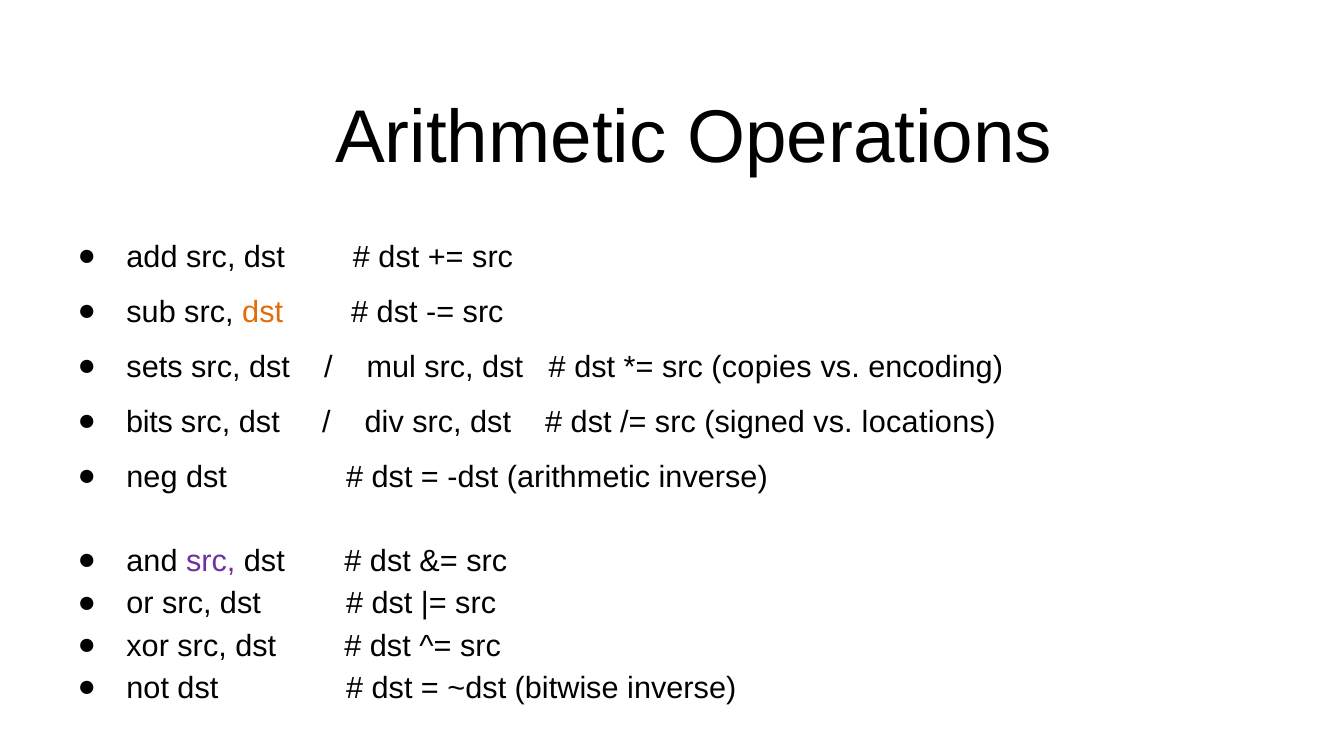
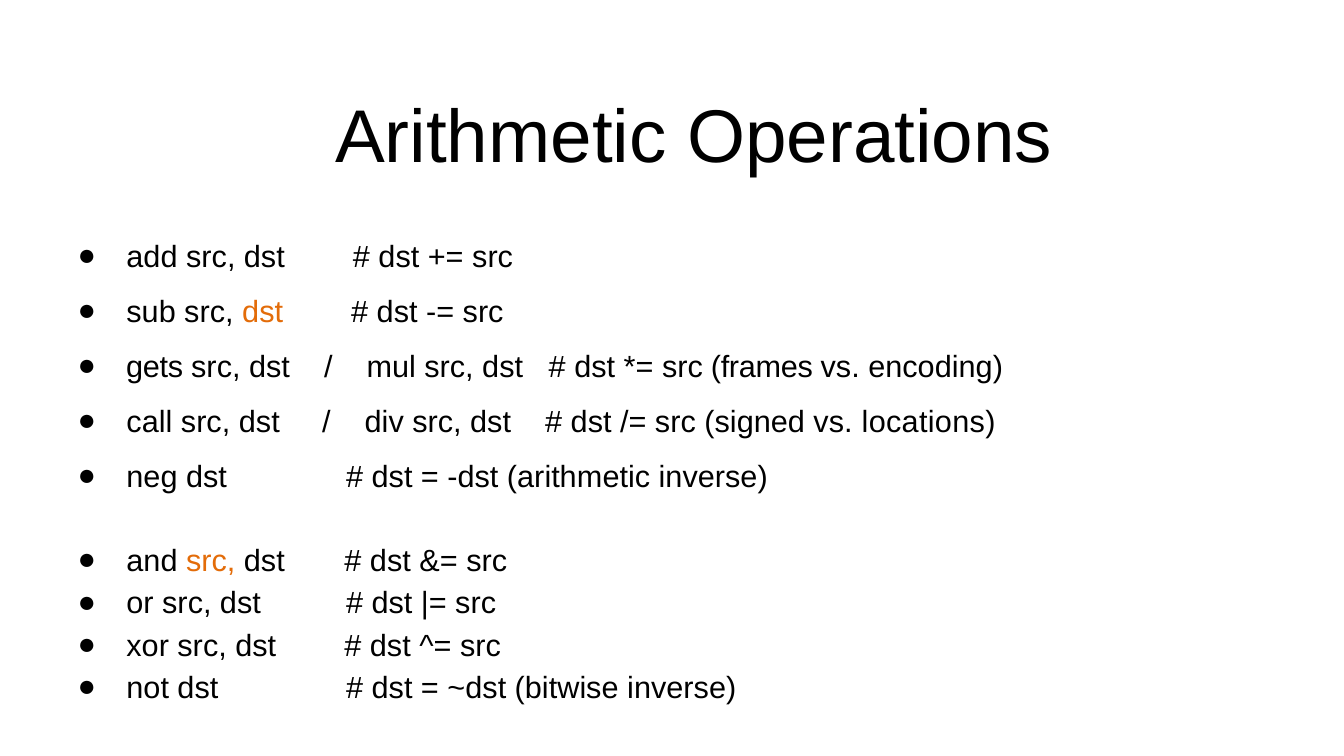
sets: sets -> gets (155, 367)
copies: copies -> frames (762, 367)
bits: bits -> call (149, 422)
src colour: purple -> orange (211, 561)
